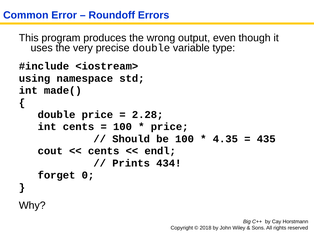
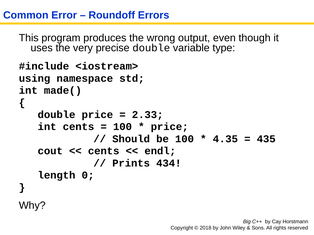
2.28: 2.28 -> 2.33 (148, 115)
forget: forget -> length (57, 176)
